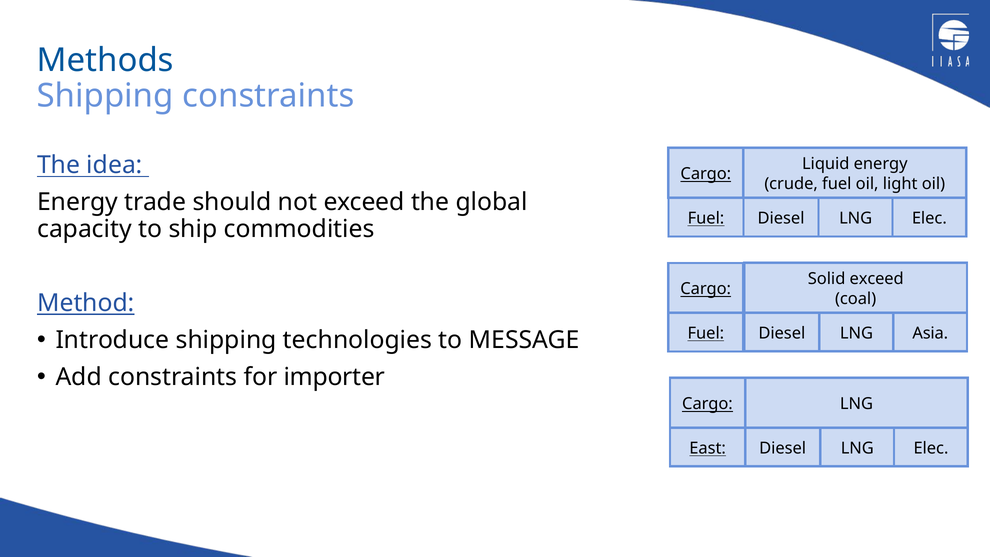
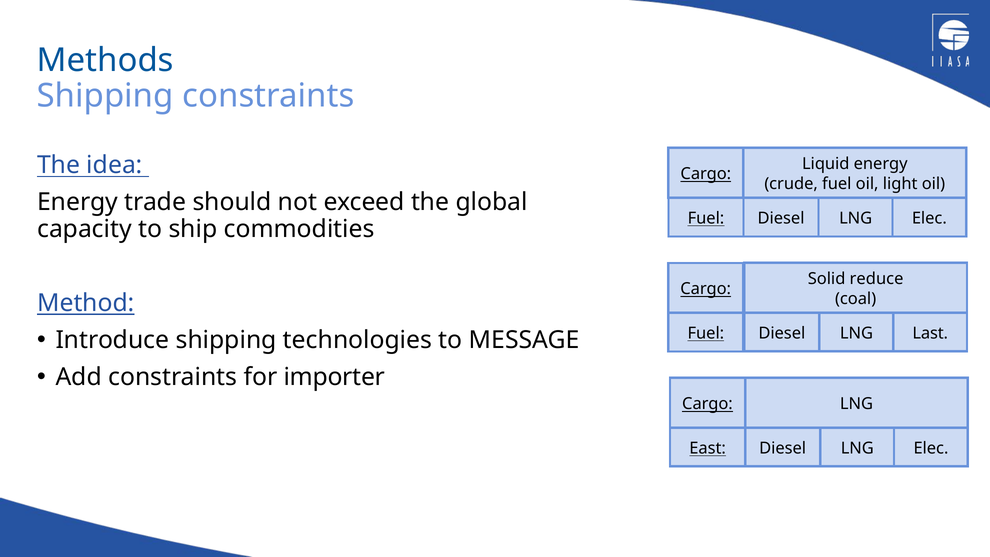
Solid exceed: exceed -> reduce (877, 279)
Asia: Asia -> Last (930, 333)
